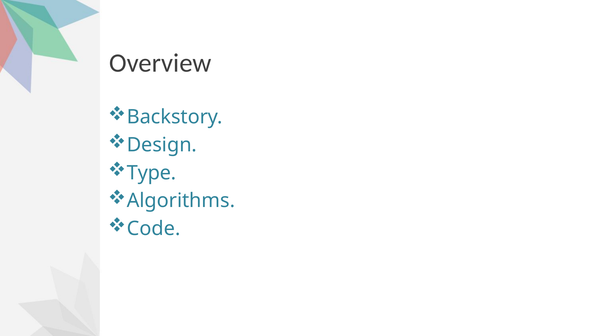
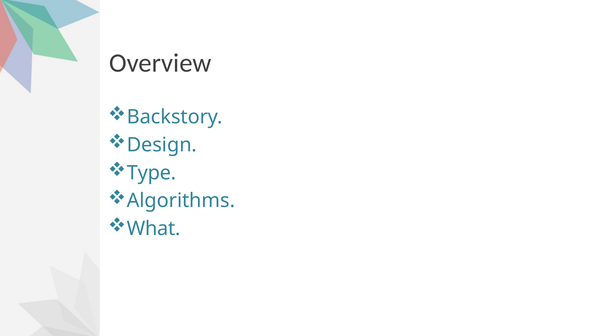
Code: Code -> What (154, 228)
